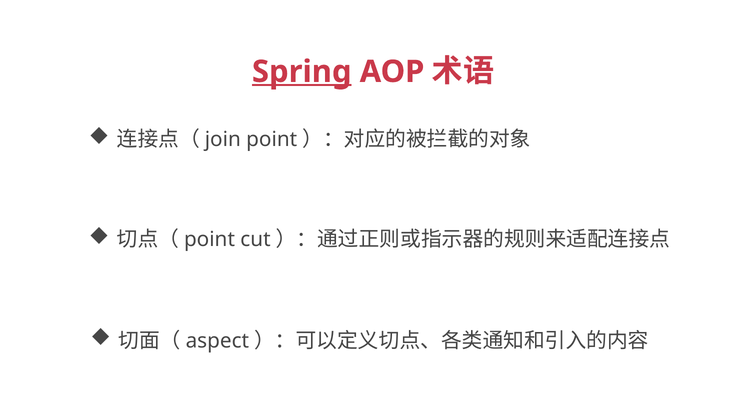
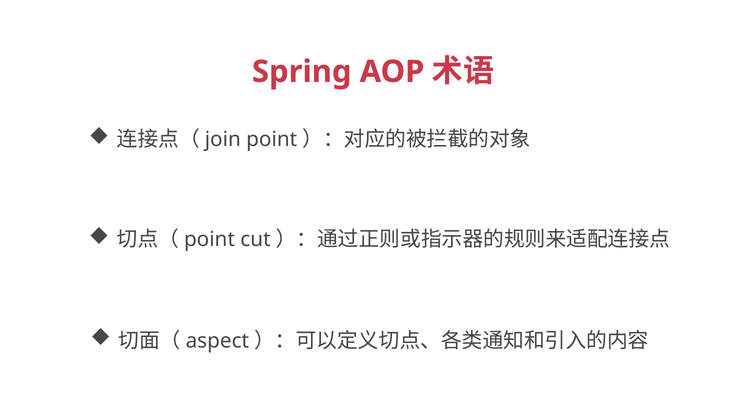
Spring underline: present -> none (302, 72)
